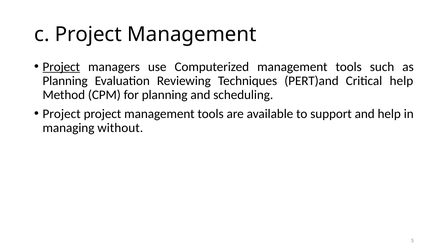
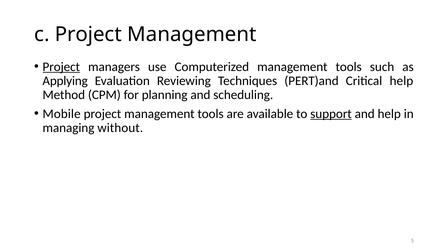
Planning: Planning -> Applying (65, 81)
Project: Project -> Mobile (62, 114)
support underline: none -> present (331, 114)
